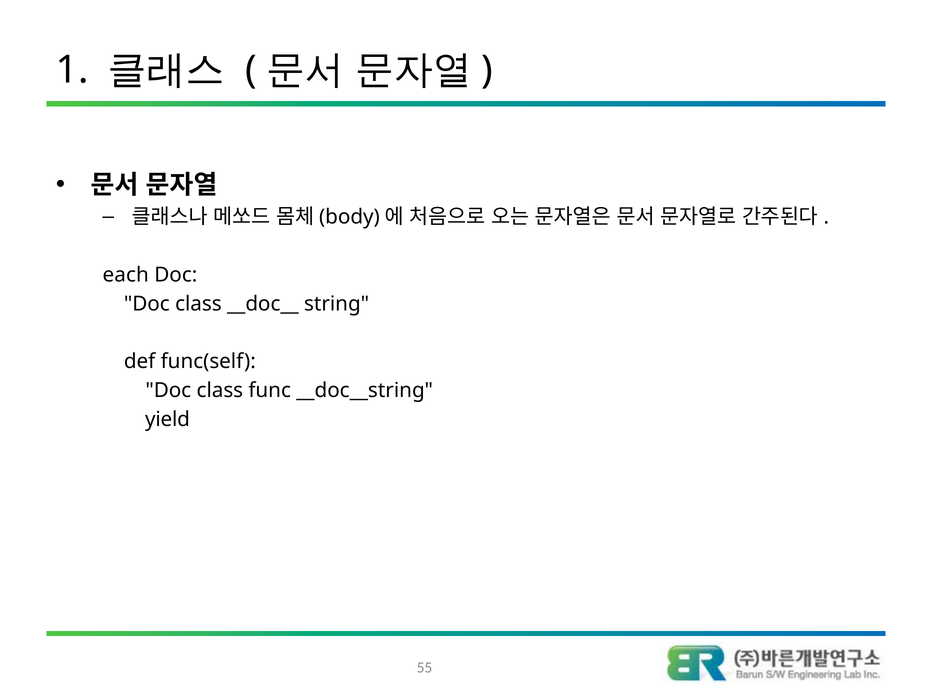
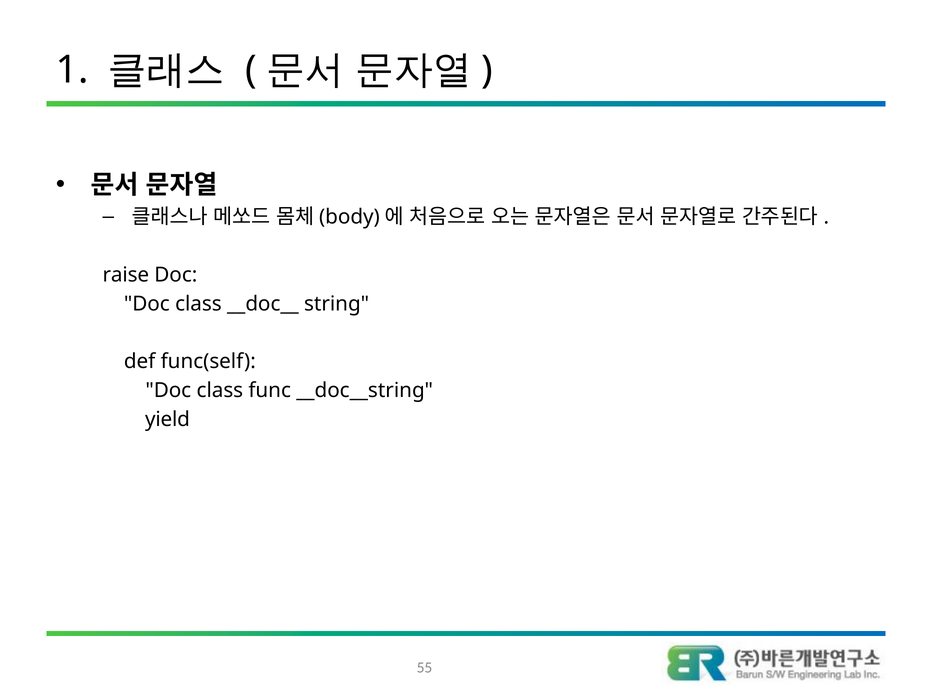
each: each -> raise (126, 275)
